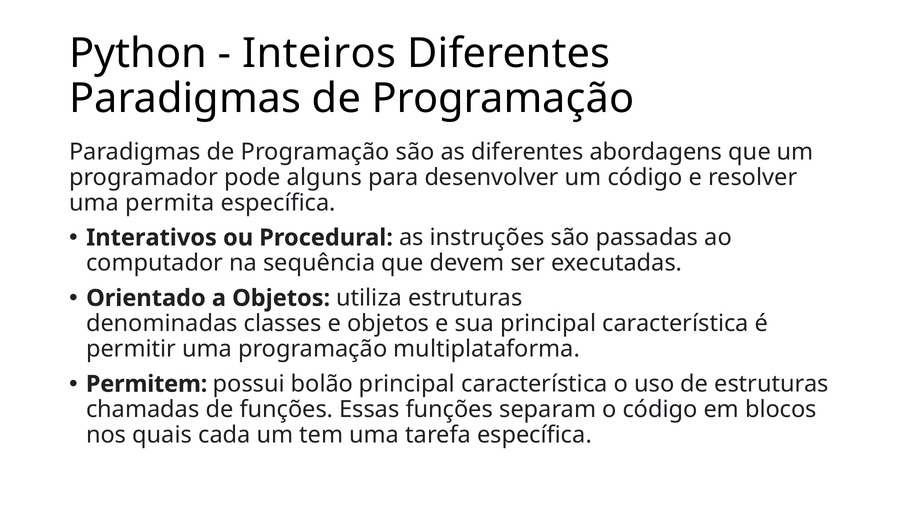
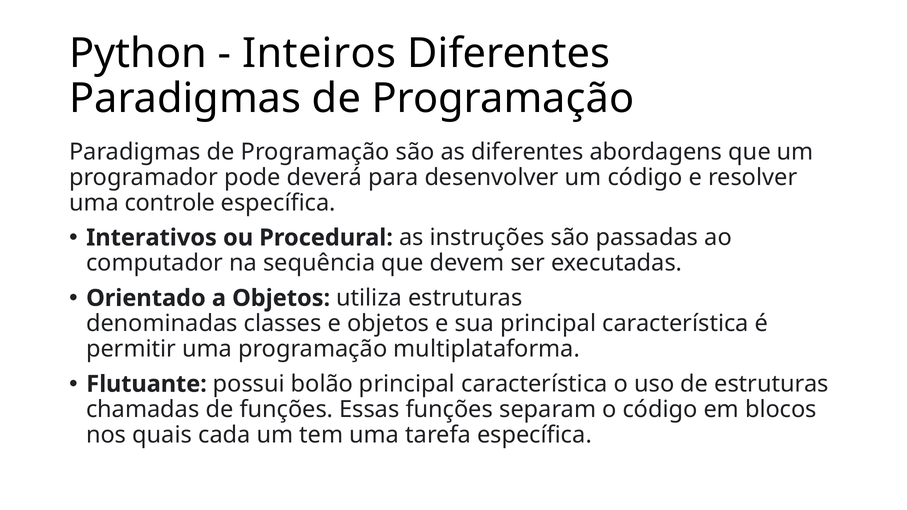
alguns: alguns -> deverá (324, 177)
permita: permita -> controle (170, 203)
Permitem: Permitem -> Flutuante (146, 384)
